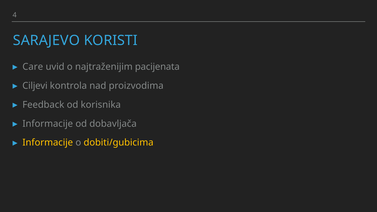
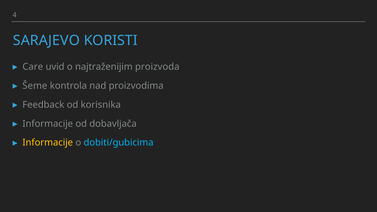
pacijenata: pacijenata -> proizvoda (157, 67)
Ciljevi: Ciljevi -> Šeme (35, 86)
dobiti/gubicima colour: yellow -> light blue (119, 143)
